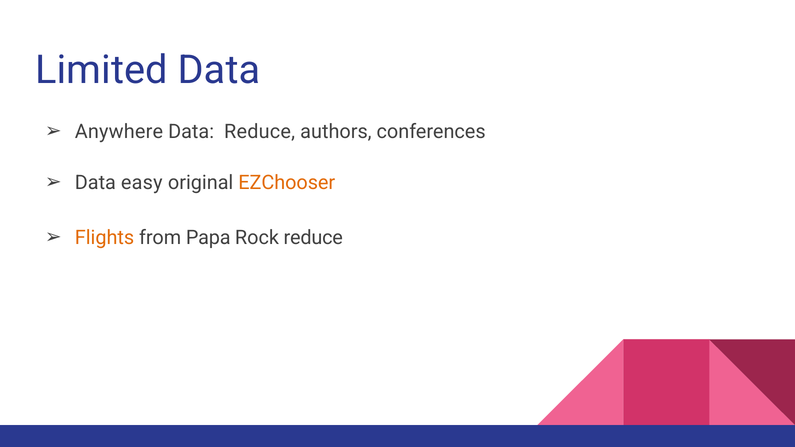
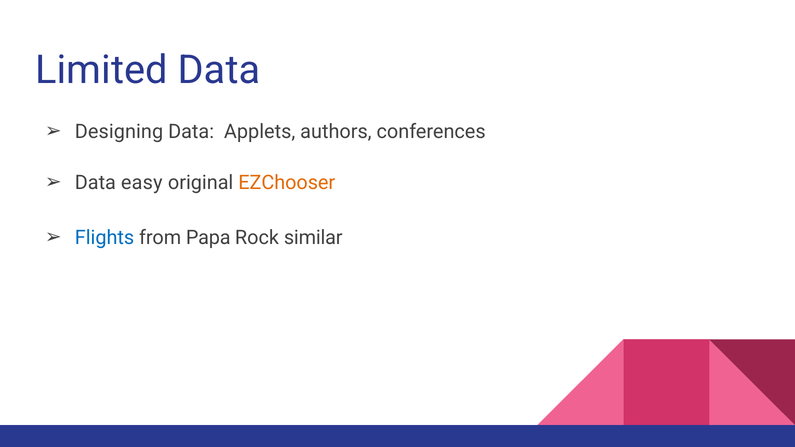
Anywhere: Anywhere -> Designing (119, 132)
Data Reduce: Reduce -> Applets (260, 132)
Flights colour: orange -> blue (104, 238)
Rock reduce: reduce -> similar (313, 238)
